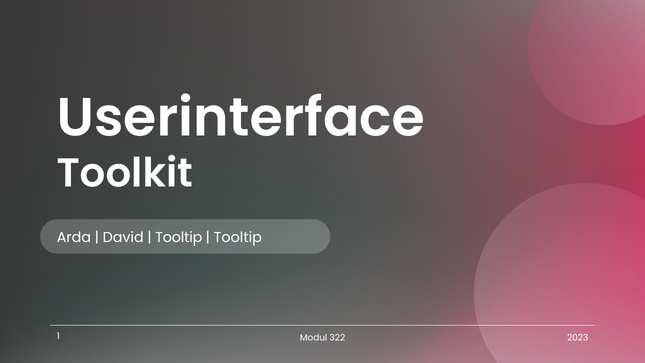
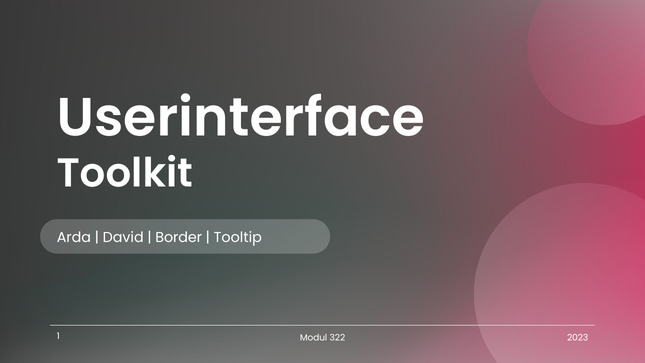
Tooltip: Tooltip -> Border (179, 237)
